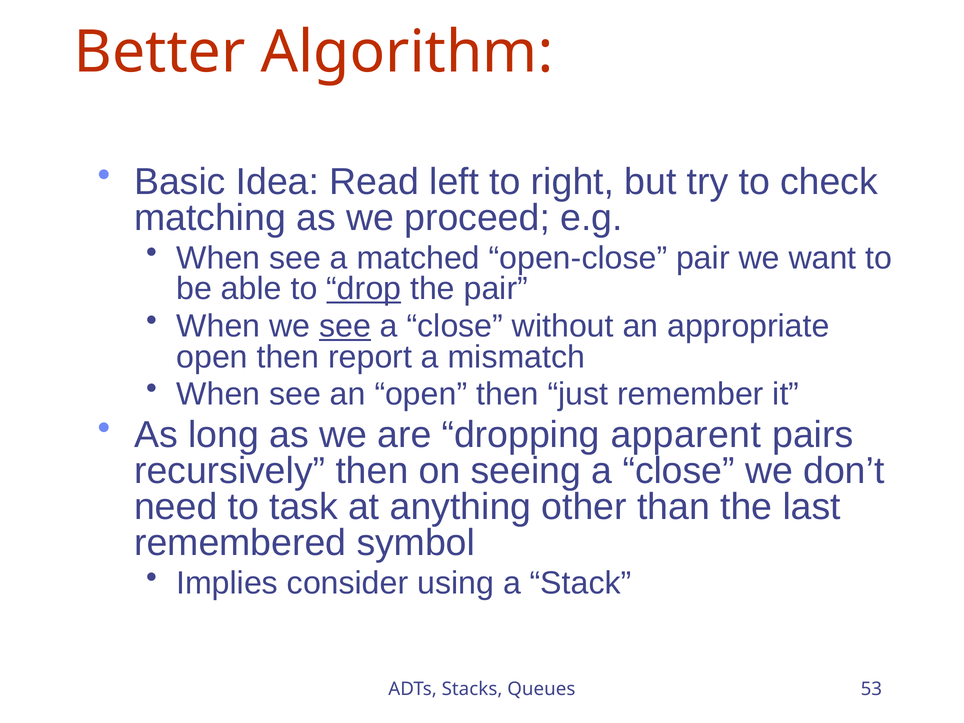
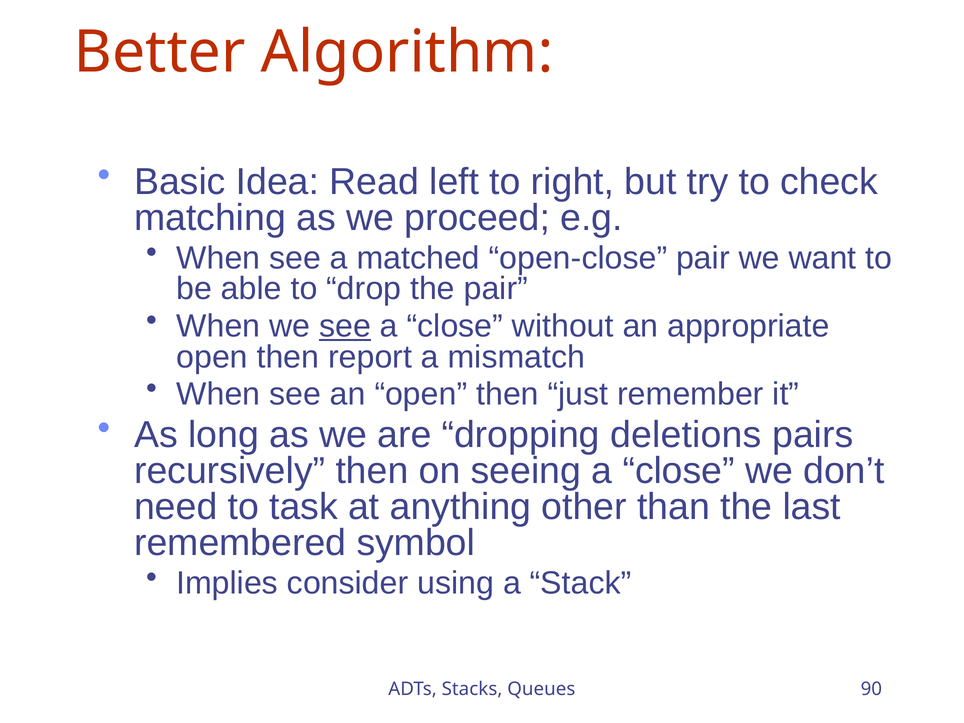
drop underline: present -> none (364, 289)
apparent: apparent -> deletions (686, 435)
53: 53 -> 90 (871, 689)
